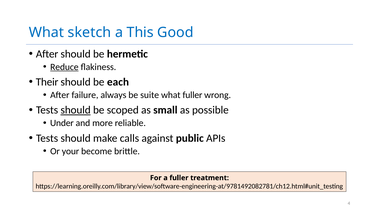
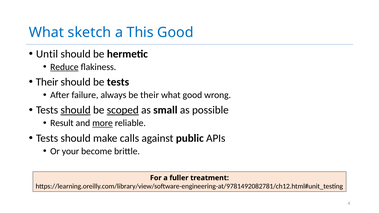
After: After -> Until (47, 54)
be each: each -> tests (118, 82)
be suite: suite -> their (150, 95)
what fuller: fuller -> good (192, 95)
scoped underline: none -> present (123, 110)
Under: Under -> Result (62, 123)
more underline: none -> present (103, 123)
